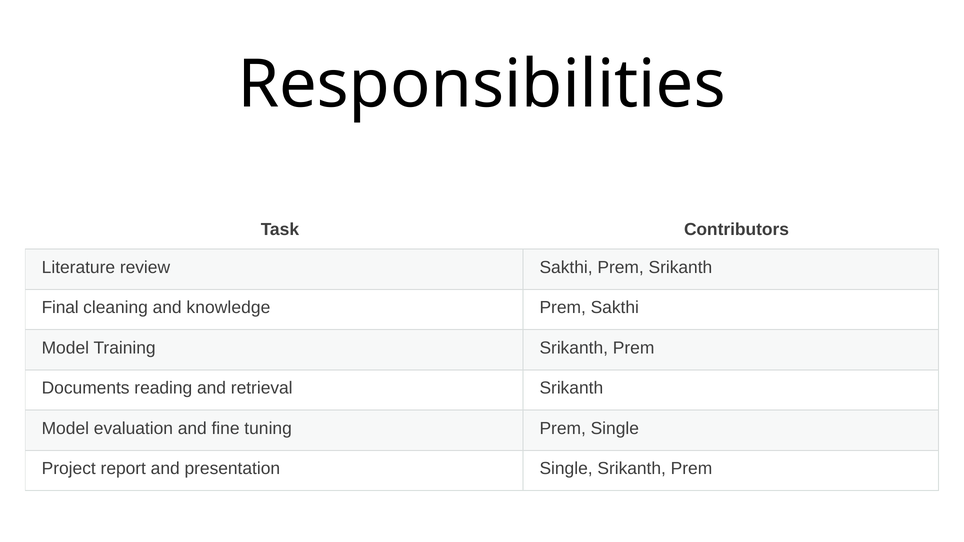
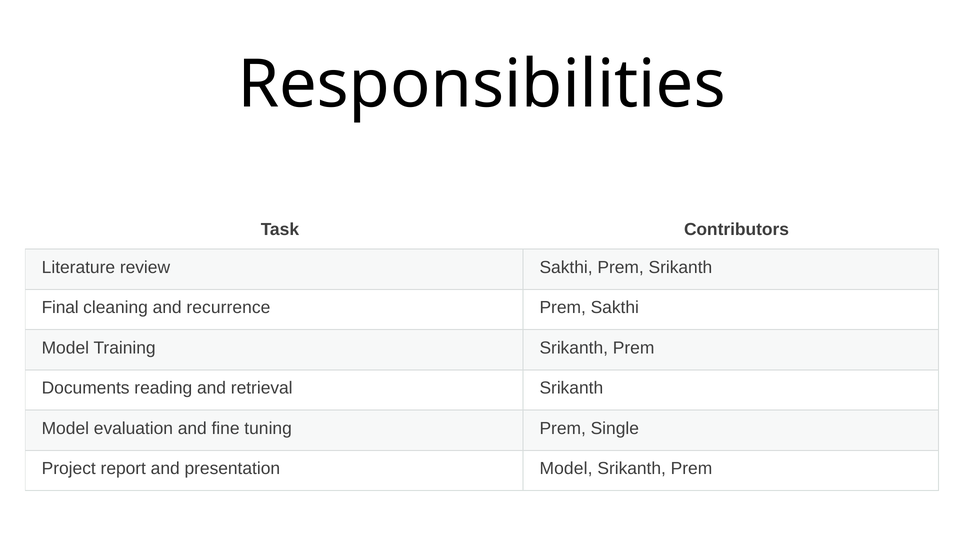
knowledge: knowledge -> recurrence (228, 308)
presentation Single: Single -> Model (566, 469)
